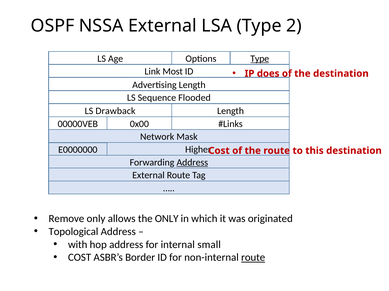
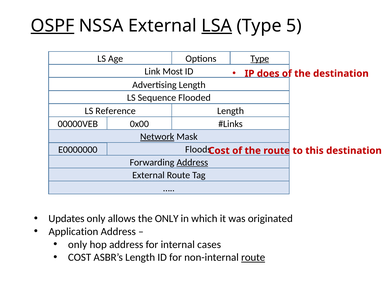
OSPF underline: none -> present (52, 26)
LSA underline: none -> present (217, 26)
2: 2 -> 5 (294, 26)
Drawback: Drawback -> Reference (116, 111)
Network underline: none -> present (157, 137)
Higher: Higher -> Floods (198, 150)
Remove: Remove -> Updates (66, 219)
Topological: Topological -> Application (73, 232)
with: with -> only (78, 245)
small: small -> cases (209, 245)
ASBR’s Border: Border -> Length (140, 258)
